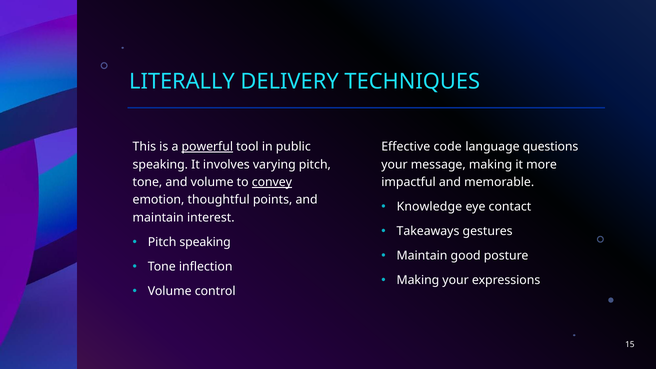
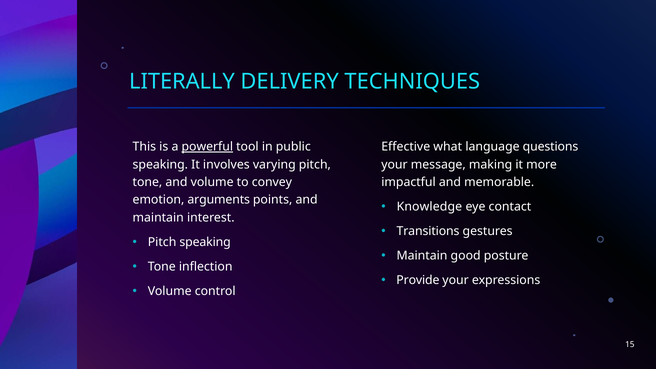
code: code -> what (448, 147)
convey underline: present -> none (272, 182)
thoughtful: thoughtful -> arguments (219, 200)
Takeaways: Takeaways -> Transitions (428, 231)
Making: Making -> Provide (418, 280)
